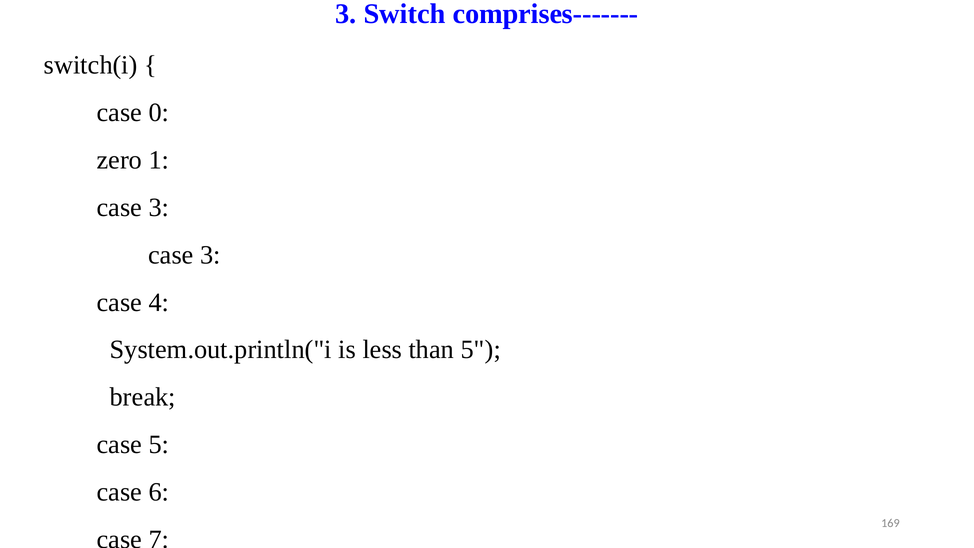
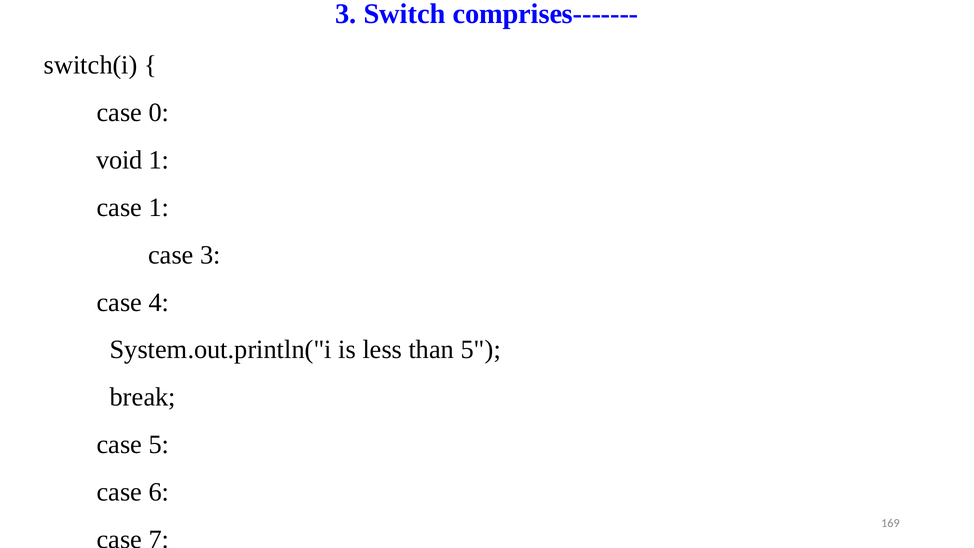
zero: zero -> void (119, 160)
3: 3 -> 1 (159, 207)
